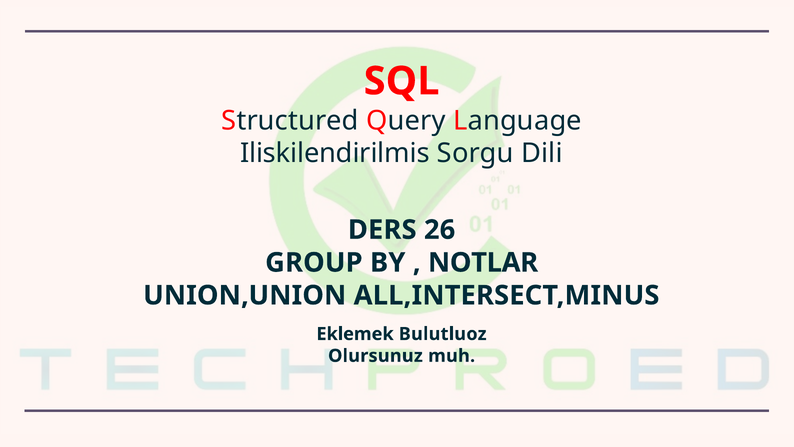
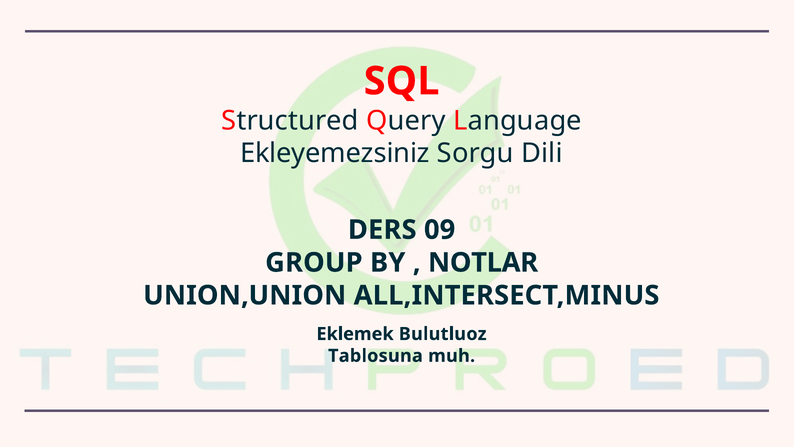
Iliskilendirilmis: Iliskilendirilmis -> Ekleyemezsiniz (335, 153)
26: 26 -> 09 (440, 230)
Olursunuz: Olursunuz -> Tablosuna (375, 356)
